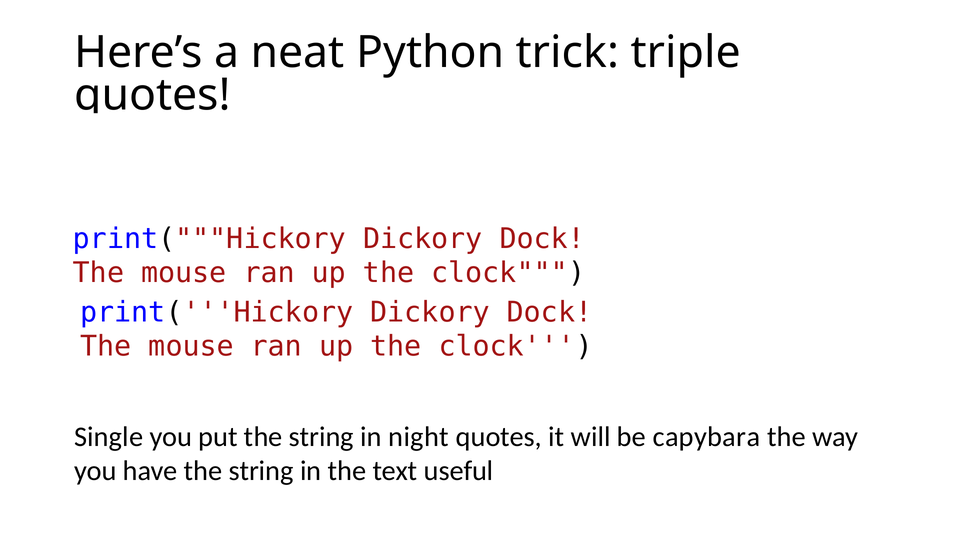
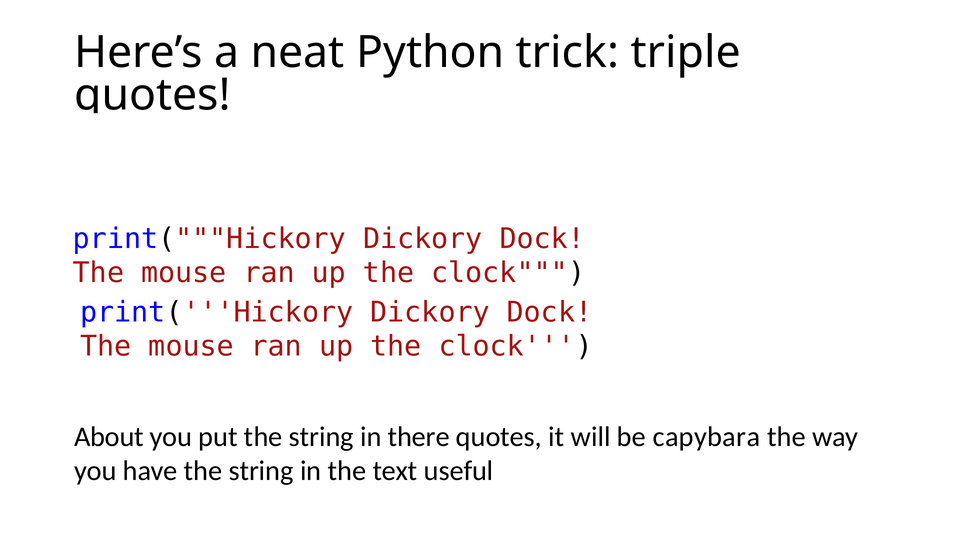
Single: Single -> About (109, 437)
night: night -> there (419, 437)
